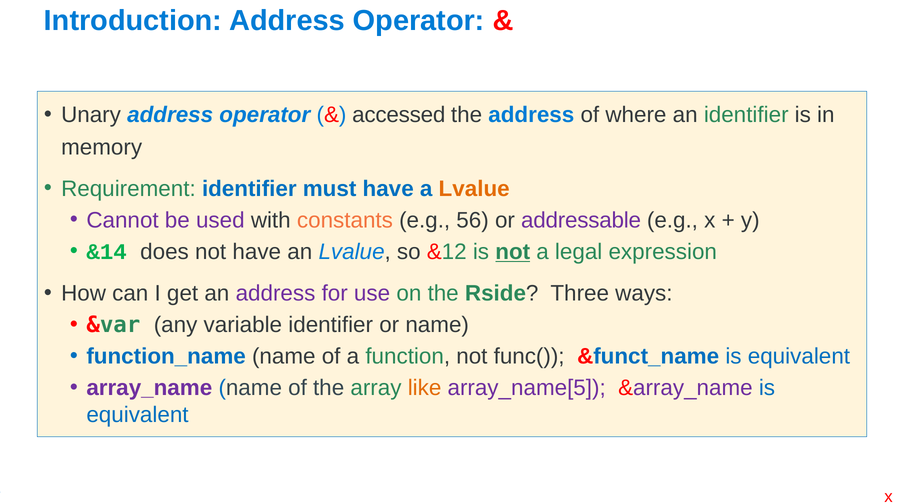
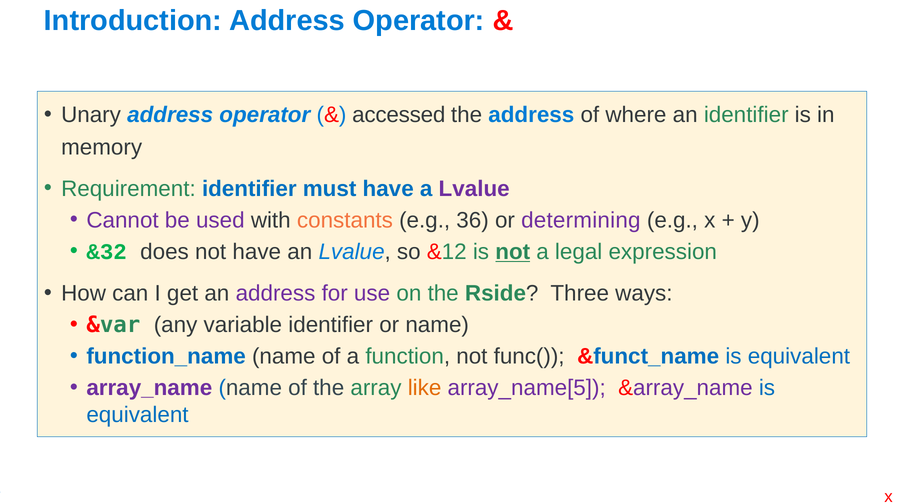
Lvalue colour: orange -> purple (474, 189)
56: 56 -> 36 (473, 221)
addressable: addressable -> determining (581, 221)
&14: &14 -> &32 (107, 252)
